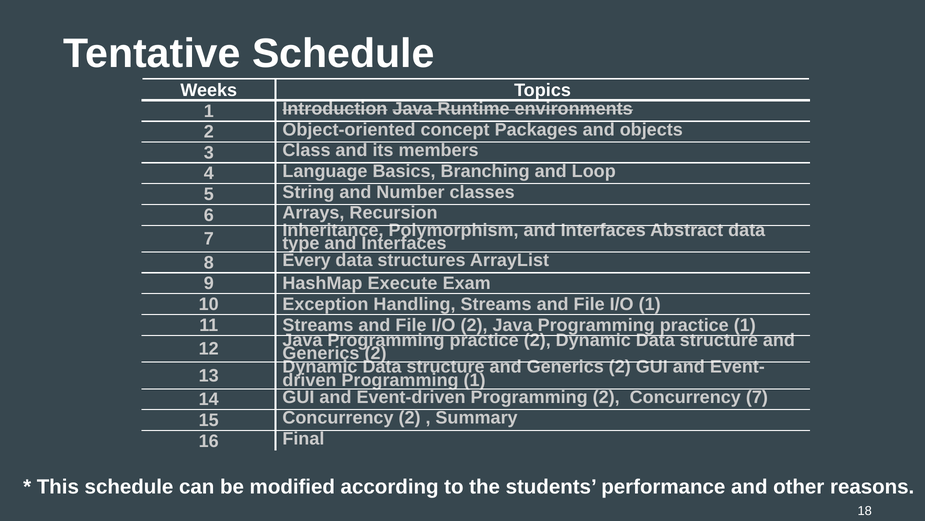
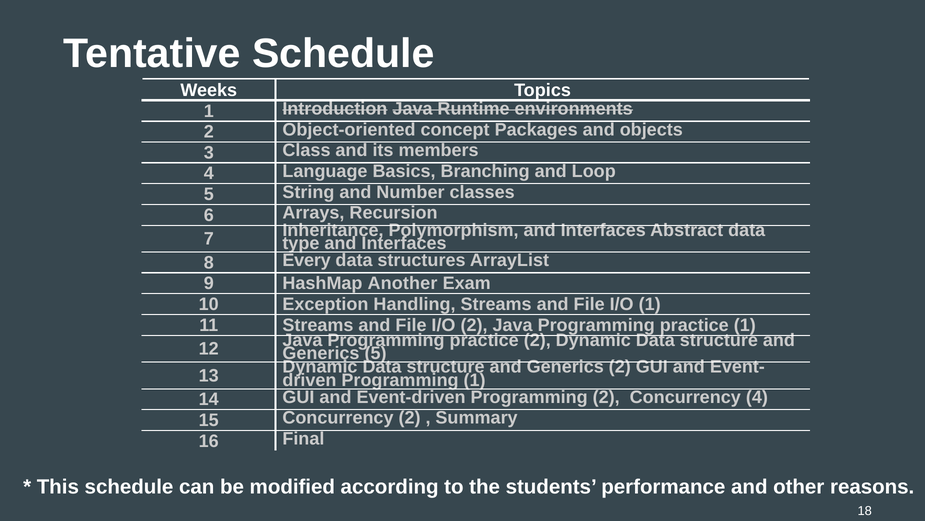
Execute: Execute -> Another (402, 283)
2: 2 -> 5 (376, 353)
Concurrency 7: 7 -> 4 (757, 397)
